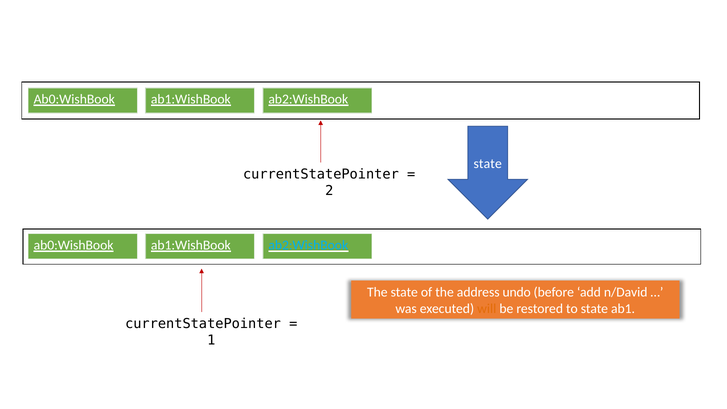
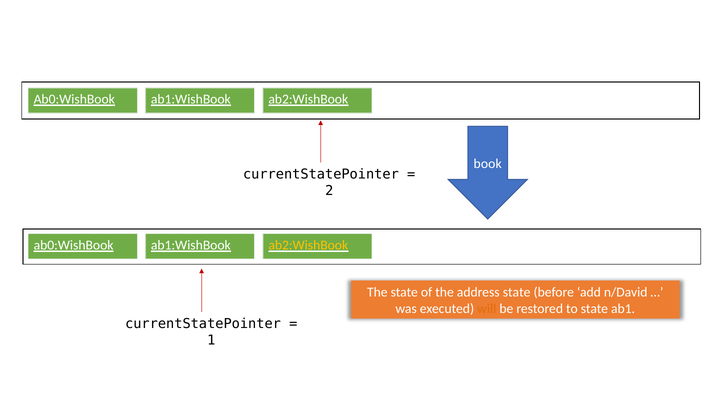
state: state -> book (488, 164)
ab2:WishBook colour: light blue -> yellow (308, 245)
address undo: undo -> state (517, 292)
